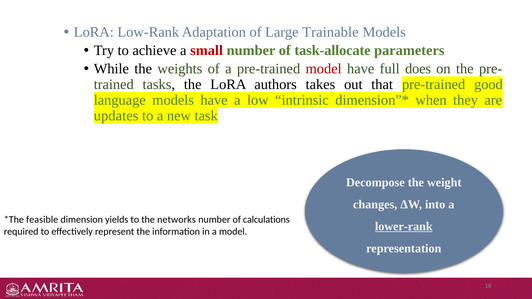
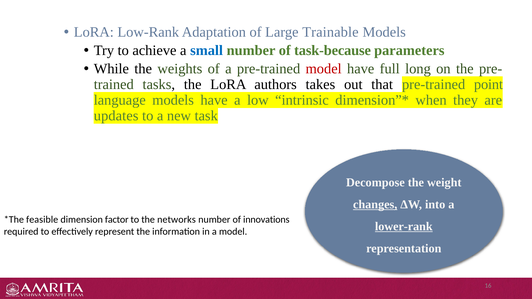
small colour: red -> blue (207, 51)
task-allocate: task-allocate -> task-because (333, 51)
does: does -> long (418, 69)
good: good -> point (488, 85)
changes underline: none -> present (375, 205)
yields: yields -> factor (117, 220)
calculations: calculations -> innovations (266, 220)
